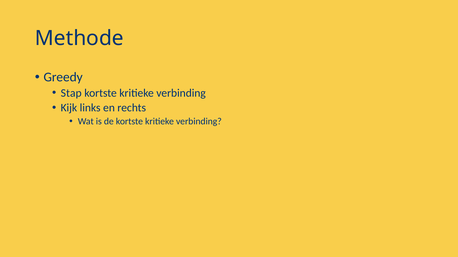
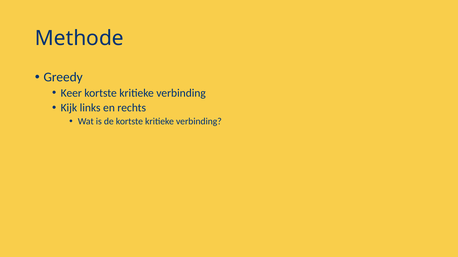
Stap: Stap -> Keer (71, 93)
